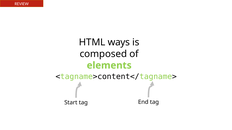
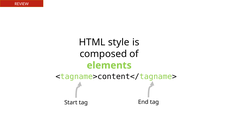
ways: ways -> style (119, 42)
